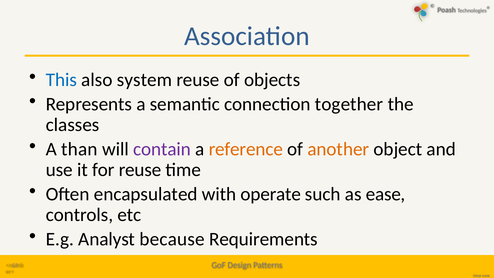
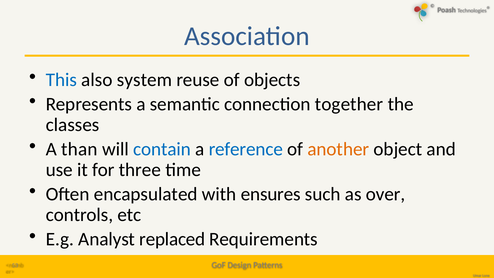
contain colour: purple -> blue (162, 149)
reference colour: orange -> blue (246, 149)
for reuse: reuse -> three (140, 170)
operate: operate -> ensures (271, 194)
ease: ease -> over (386, 194)
because: because -> replaced (172, 239)
